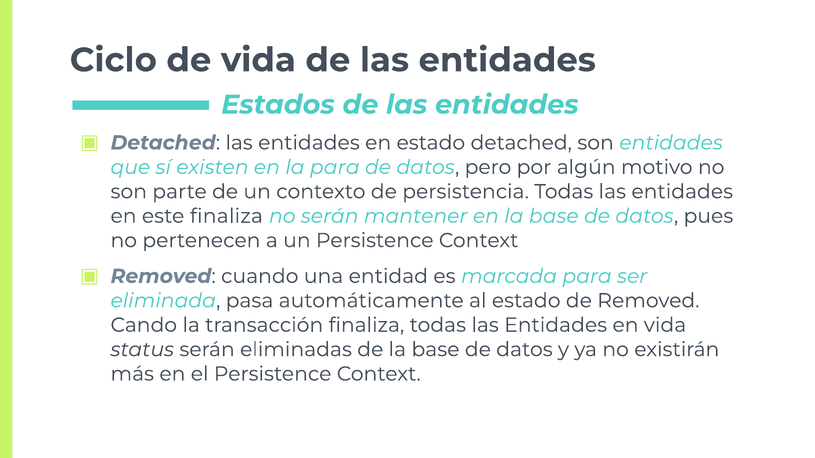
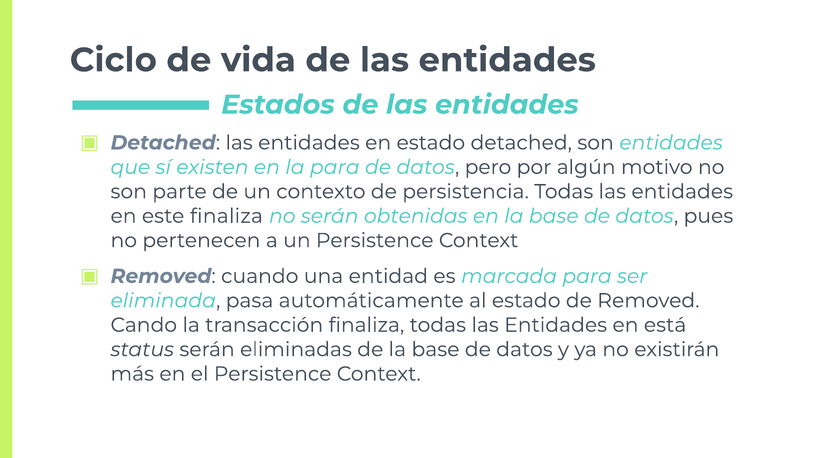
mantener: mantener -> obtenidas (416, 216)
en vida: vida -> está (665, 325)
